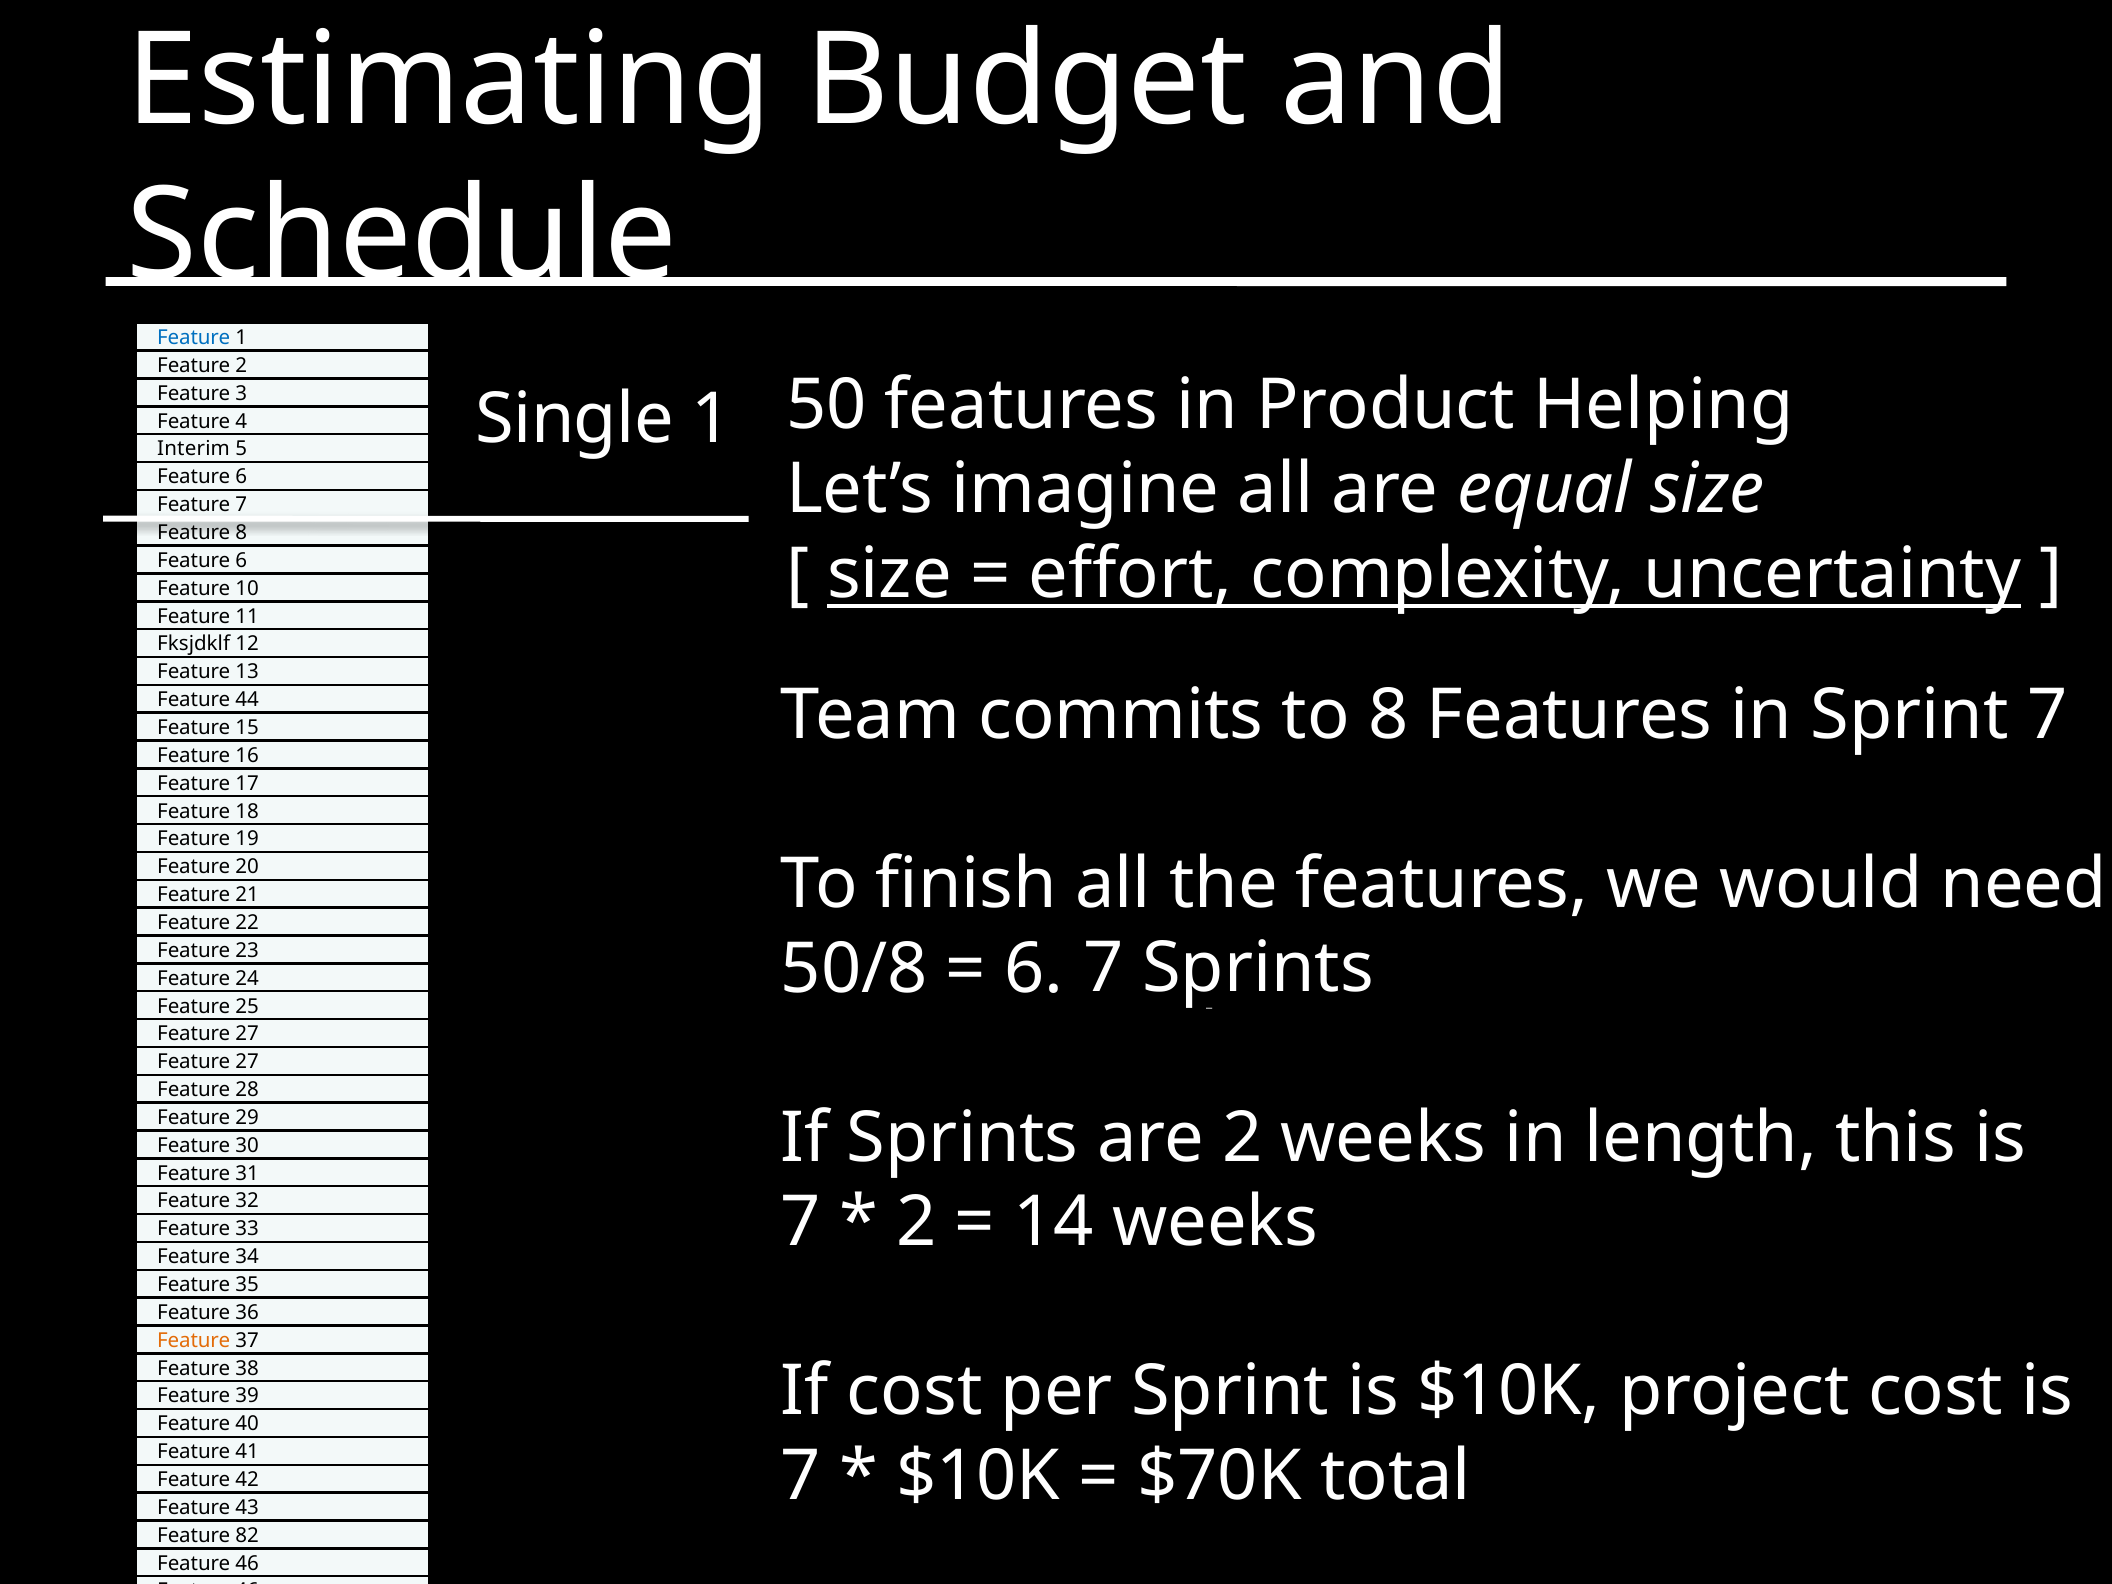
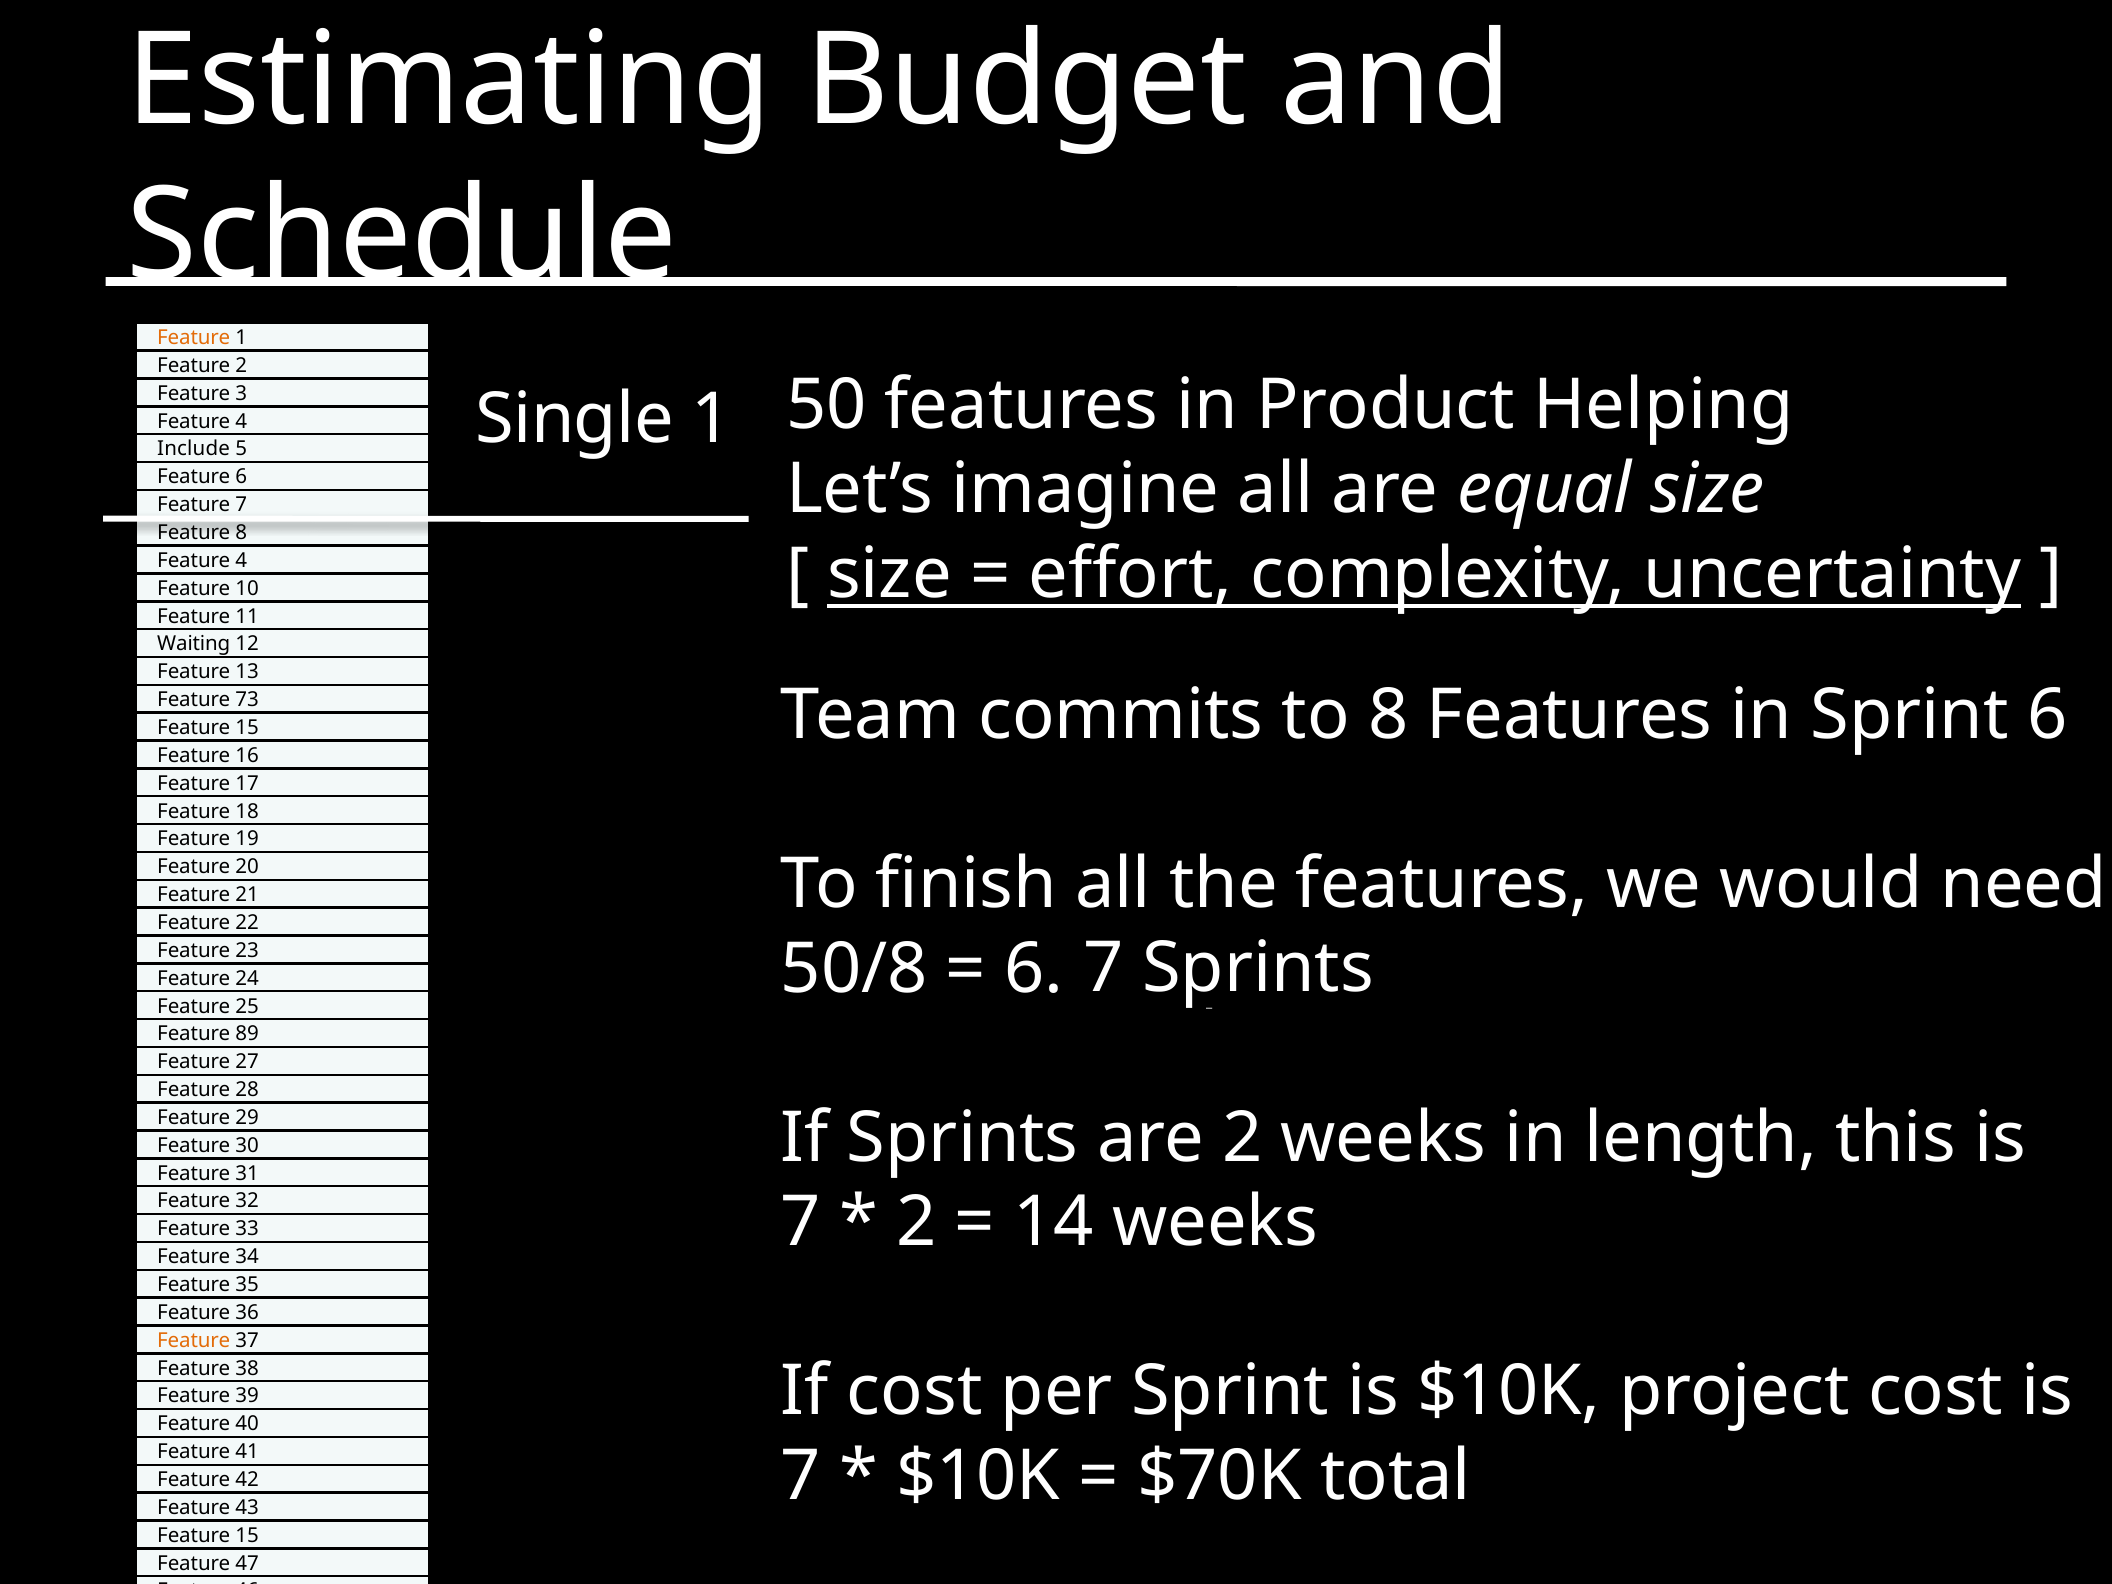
Feature colour: blue -> orange (194, 338)
Interim: Interim -> Include (194, 449)
6: 6 -> 4 (241, 561)
Fksjdklf: Fksjdklf -> Waiting (194, 644)
44: 44 -> 73 (247, 700)
Sprint 7: 7 -> 6 (2047, 716)
27: 27 -> 89 (247, 1034)
82: 82 -> 15 (247, 1535)
46: 46 -> 47 (247, 1563)
